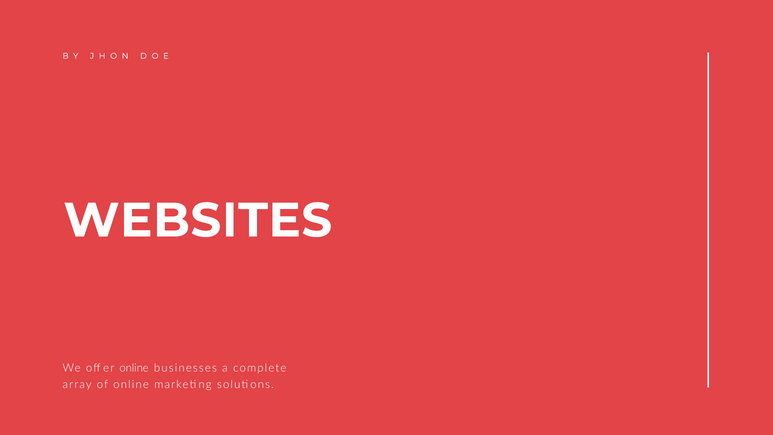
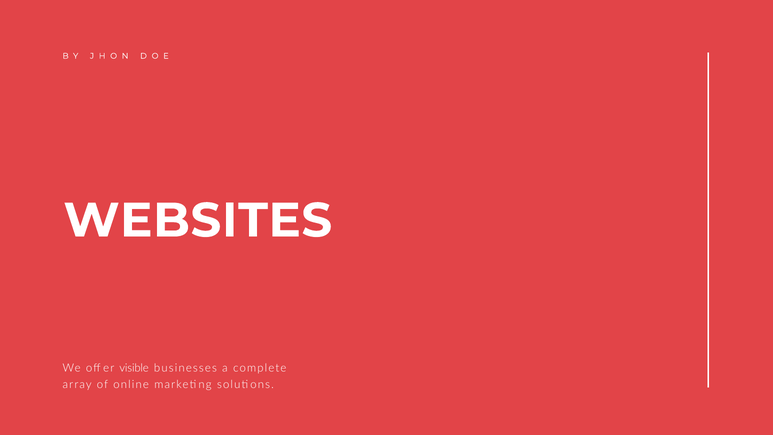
offer online: online -> visible (134, 368)
